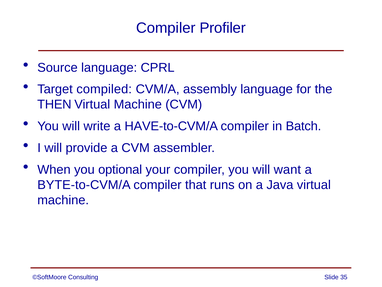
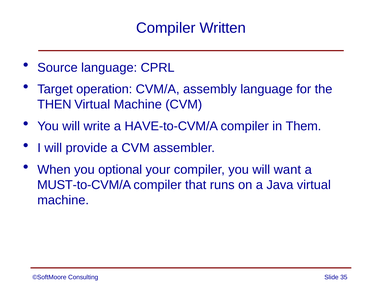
Profiler: Profiler -> Written (223, 28)
compiled: compiled -> operation (104, 89)
Batch: Batch -> Them (303, 126)
BYTE-to-CVM/A: BYTE-to-CVM/A -> MUST-to-CVM/A (84, 185)
